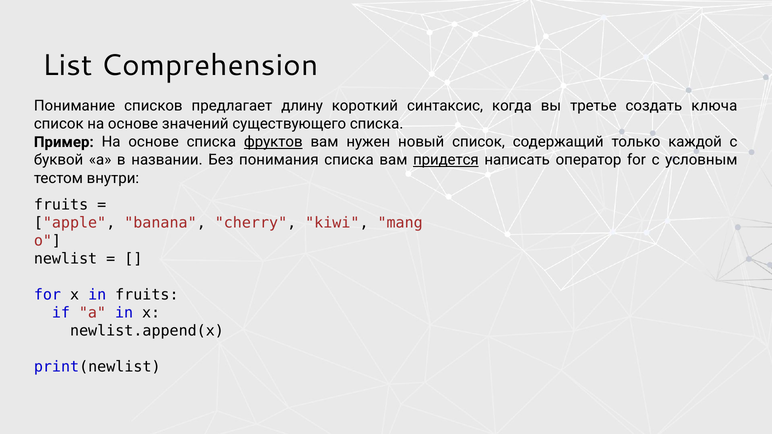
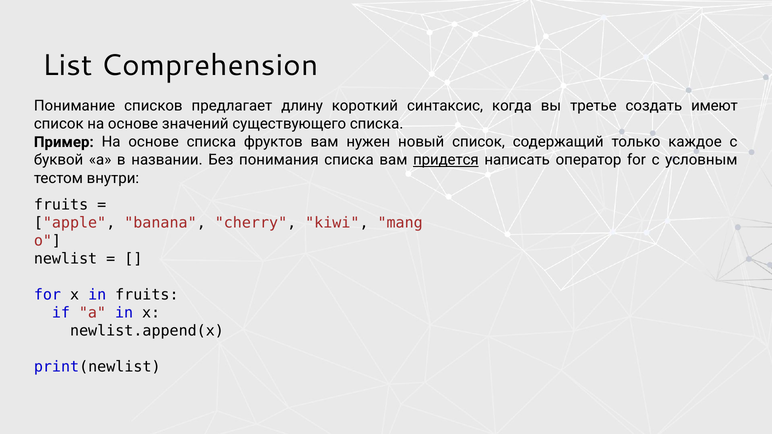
ключа: ключа -> имеют (714, 106)
фруктов underline: present -> none (273, 142)
каждой: каждой -> каждое (695, 142)
